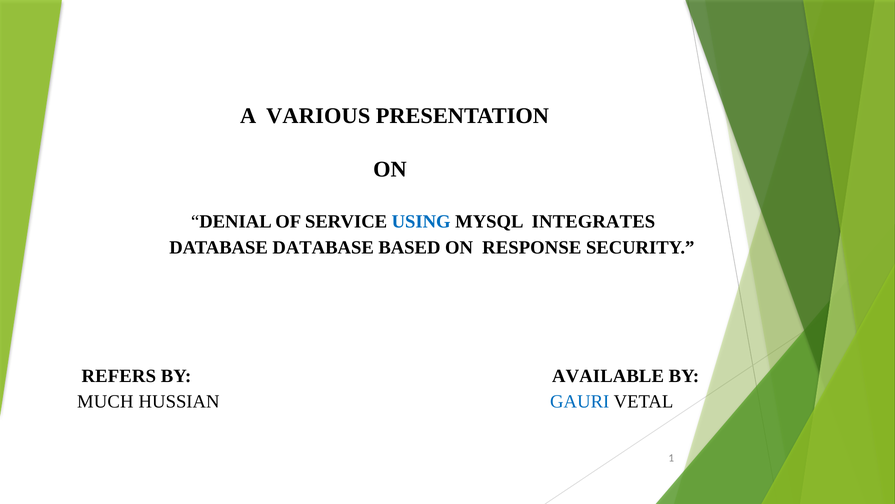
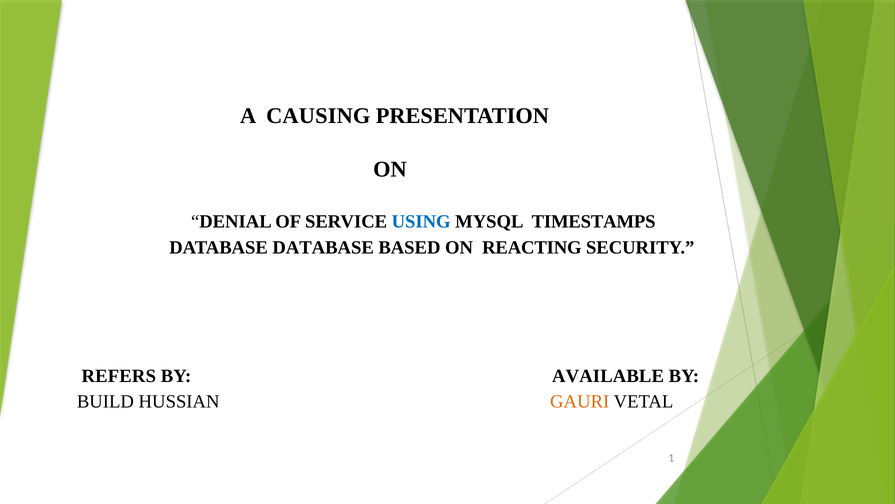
VARIOUS: VARIOUS -> CAUSING (318, 116)
INTEGRATES: INTEGRATES -> TIMESTAMPS (594, 221)
RESPONSE: RESPONSE -> REACTING (532, 247)
MUCH: MUCH -> BUILD (105, 401)
GAURI colour: blue -> orange (580, 401)
